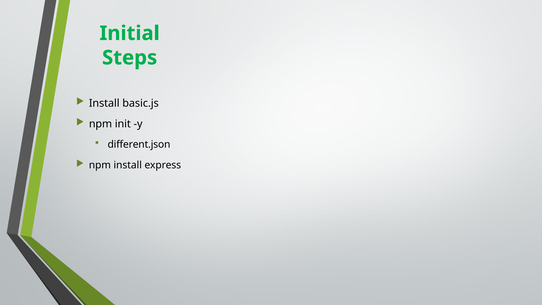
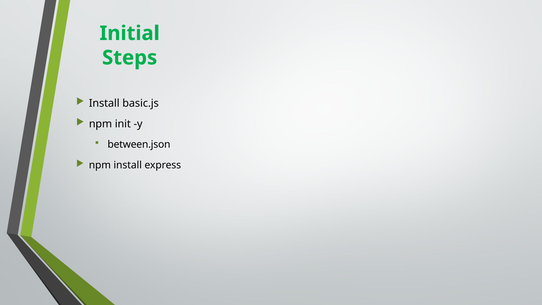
different.json: different.json -> between.json (139, 144)
